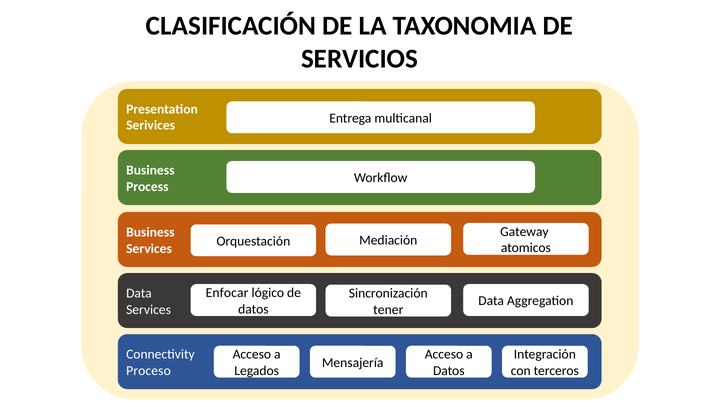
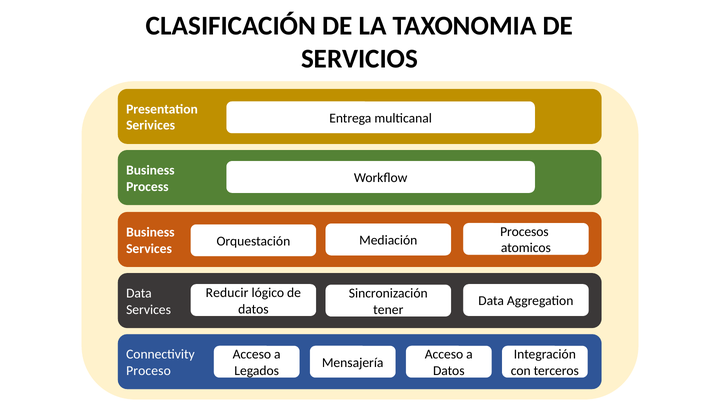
Gateway: Gateway -> Procesos (524, 232)
Enfocar: Enfocar -> Reducir (227, 293)
